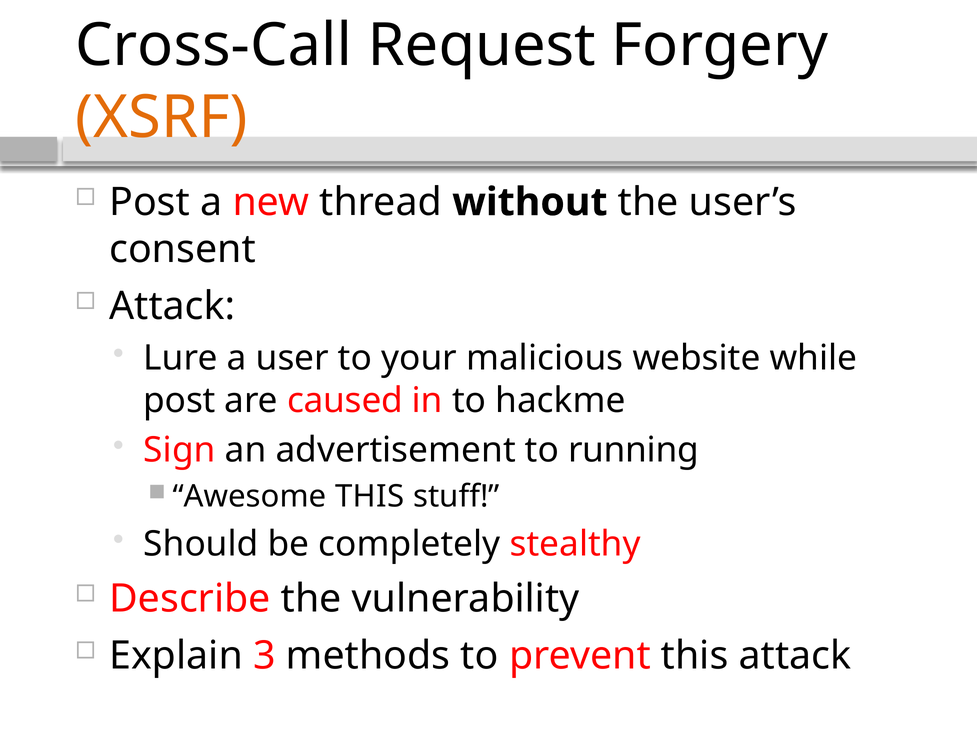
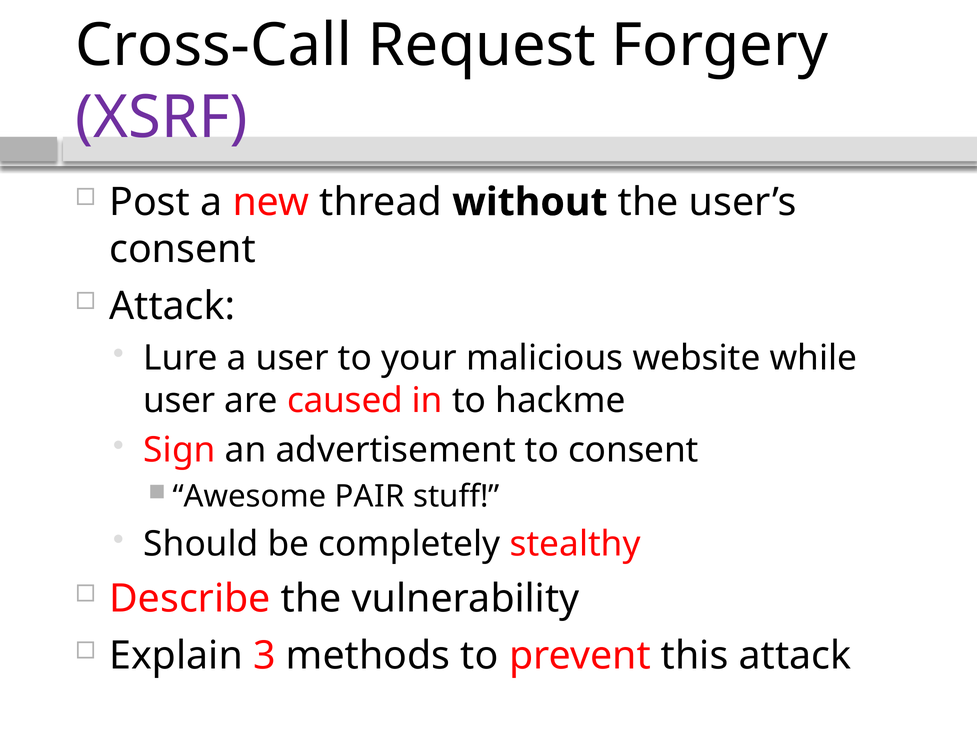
XSRF colour: orange -> purple (161, 117)
post: post -> user (180, 400)
to running: running -> consent (633, 450)
Awesome THIS: THIS -> PAIR (370, 497)
